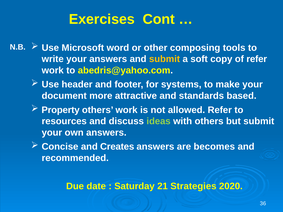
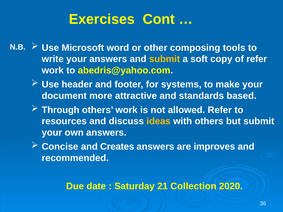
Property: Property -> Through (61, 110)
ideas colour: light green -> yellow (159, 121)
becomes: becomes -> improves (214, 147)
Strategies: Strategies -> Collection (193, 186)
